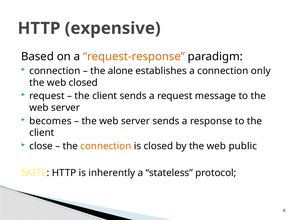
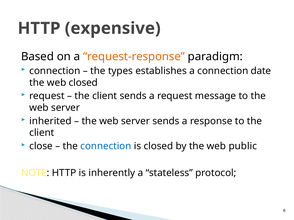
alone: alone -> types (120, 71)
only: only -> date (261, 71)
becomes: becomes -> inherited (50, 121)
connection colour: orange -> blue (106, 146)
